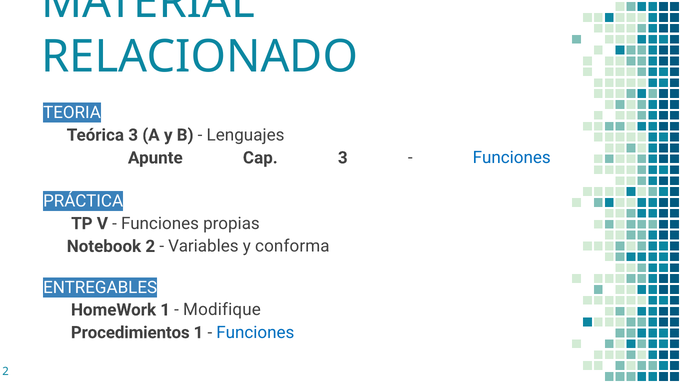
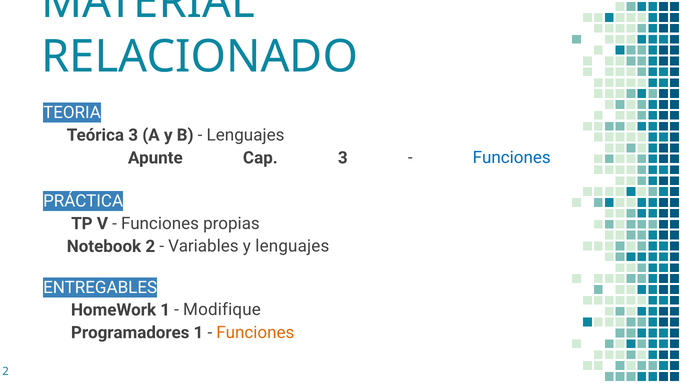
y conforma: conforma -> lenguajes (292, 246)
Procedimientos: Procedimientos -> Programadores (130, 333)
Funciones colour: blue -> orange (255, 333)
